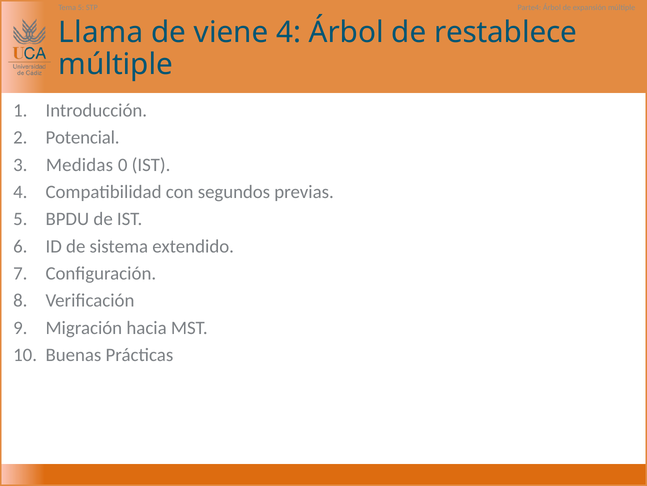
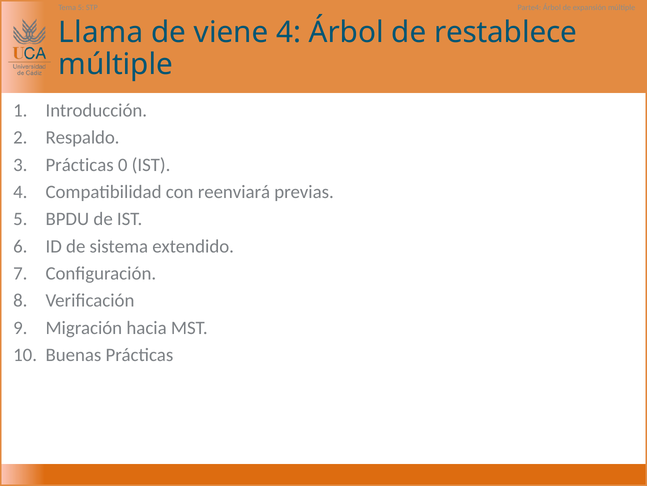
Potencial: Potencial -> Respaldo (83, 138)
Medidas: Medidas -> Prácticas (80, 165)
segundos: segundos -> reenviará (234, 192)
